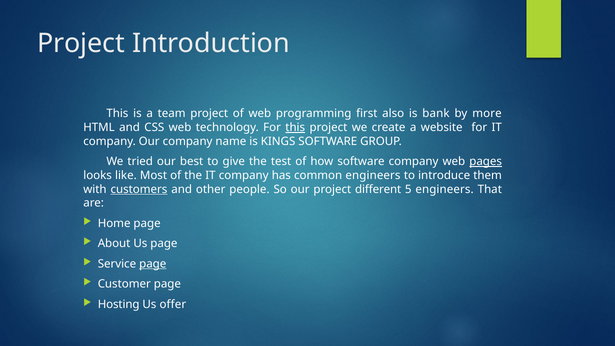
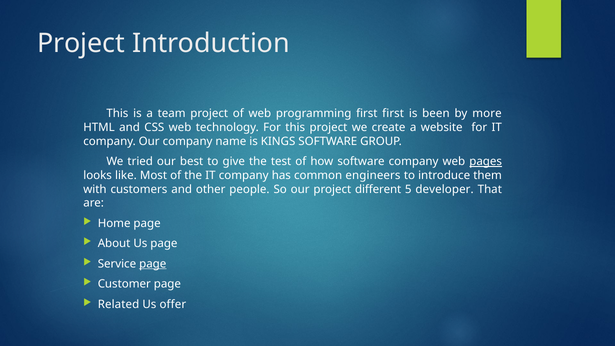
first also: also -> first (393, 114)
bank: bank -> been (436, 114)
this underline: present -> none (295, 127)
customers underline: present -> none (139, 189)
5 engineers: engineers -> developer (445, 189)
Hosting: Hosting -> Related (119, 304)
